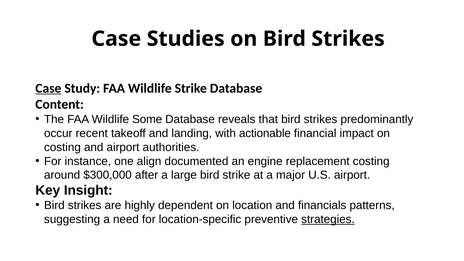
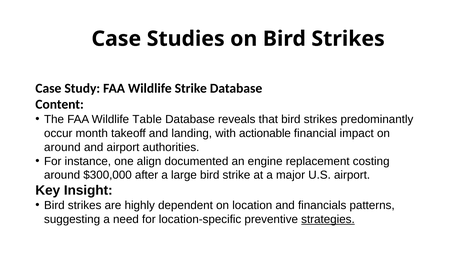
Case underline: present -> none (48, 88)
Some: Some -> Table (147, 119)
recent: recent -> month (92, 133)
costing: costing -> around (62, 147)
